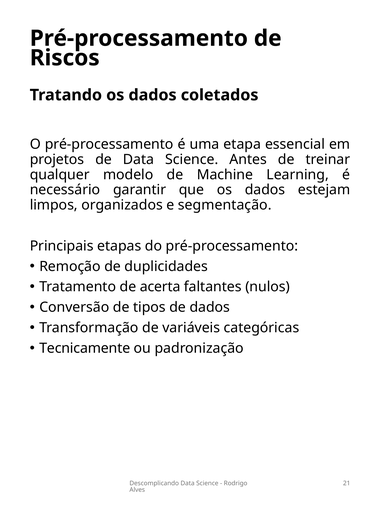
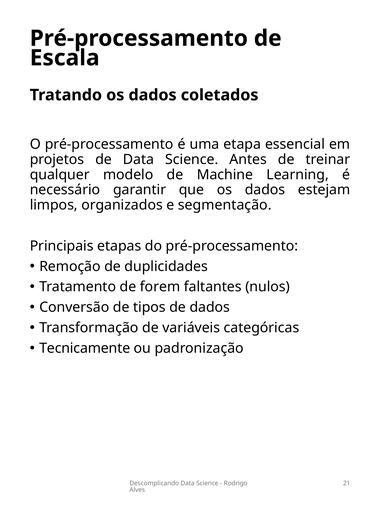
Riscos: Riscos -> Escala (65, 58)
acerta: acerta -> forem (160, 287)
